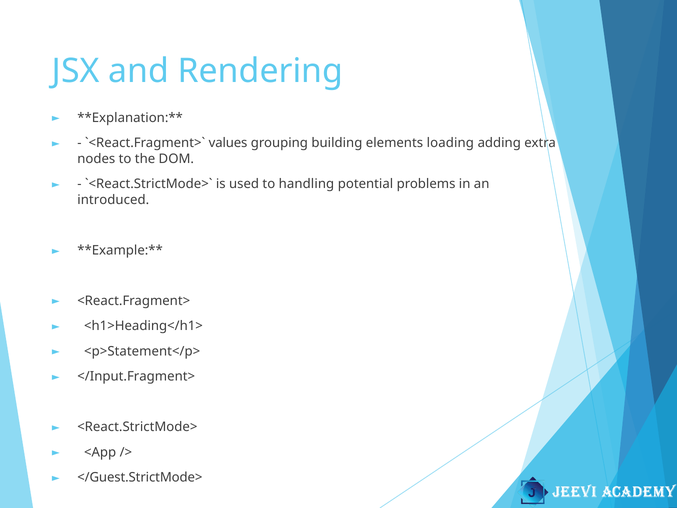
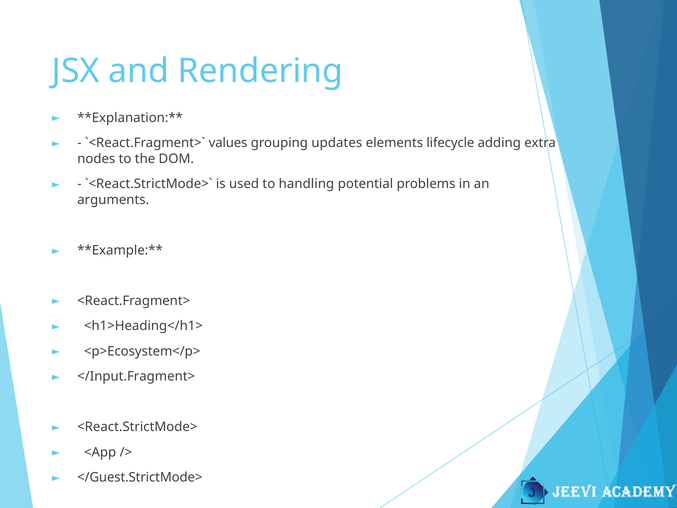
building: building -> updates (337, 143)
loading: loading -> lifecycle (450, 143)
introduced: introduced -> arguments (113, 200)
<p>Statement</p>: <p>Statement</p> -> <p>Ecosystem</p> (142, 351)
